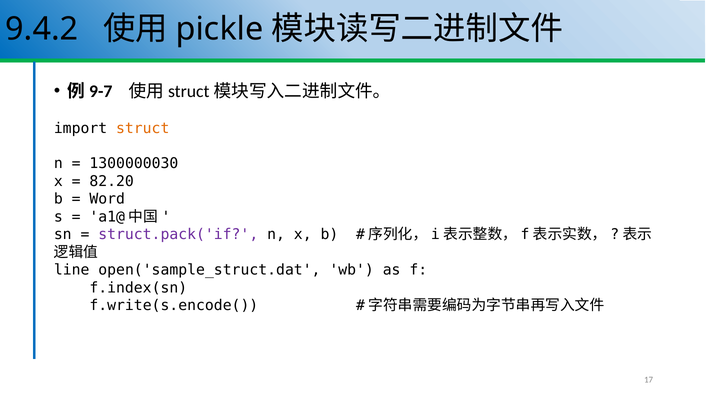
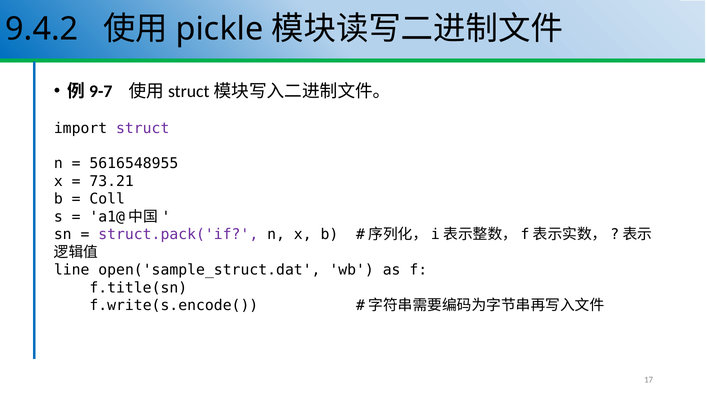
struct colour: orange -> purple (143, 128)
1300000030: 1300000030 -> 5616548955 (134, 163)
82.20: 82.20 -> 73.21 (112, 181)
Word: Word -> Coll (107, 199)
f.index(sn: f.index(sn -> f.title(sn (138, 287)
